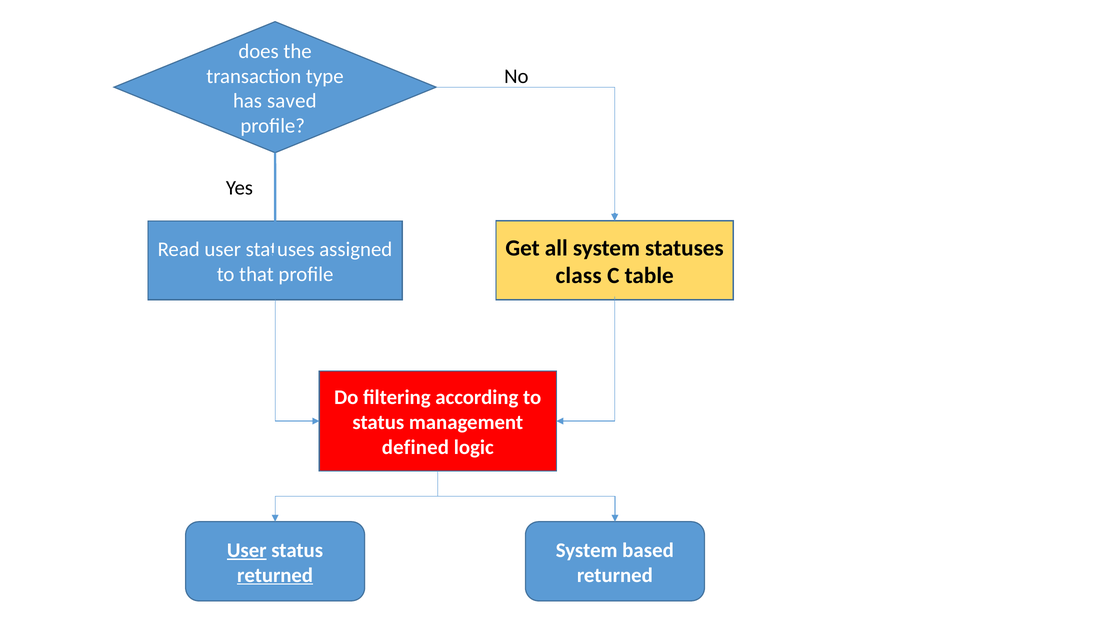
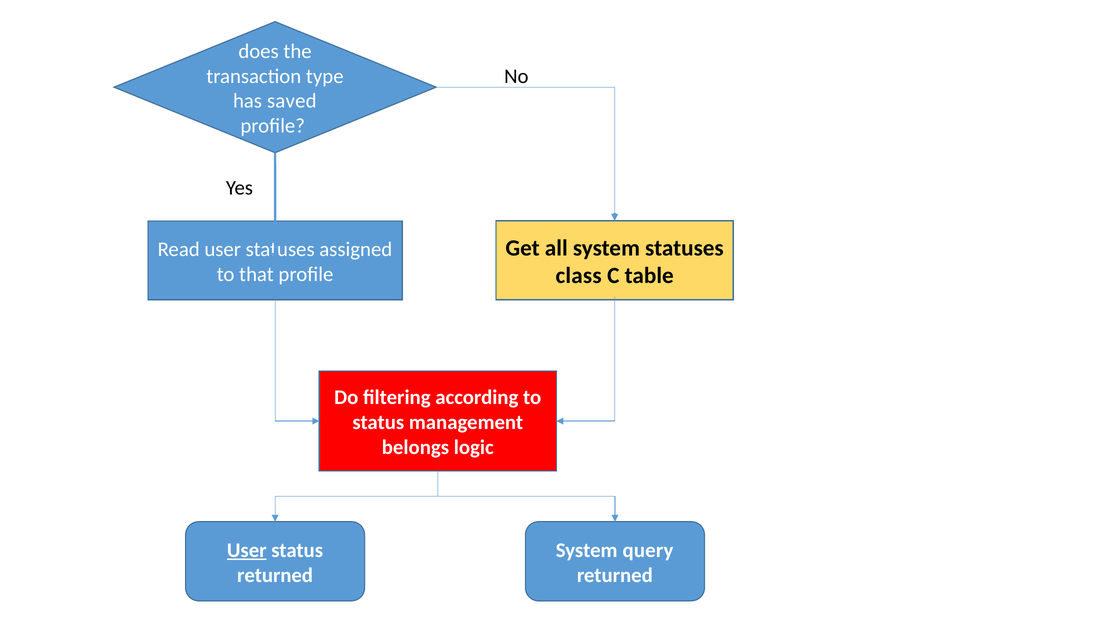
defined: defined -> belongs (415, 448)
based: based -> query (648, 551)
returned underline: present -> none (275, 576)
